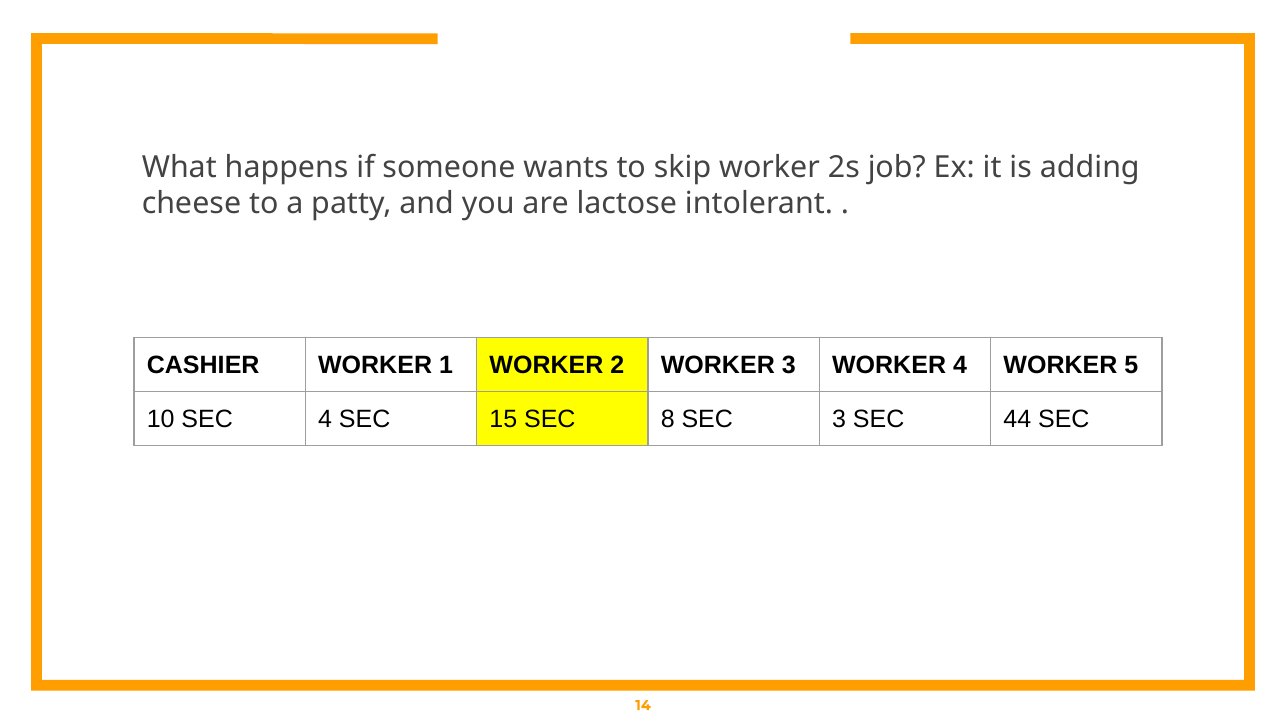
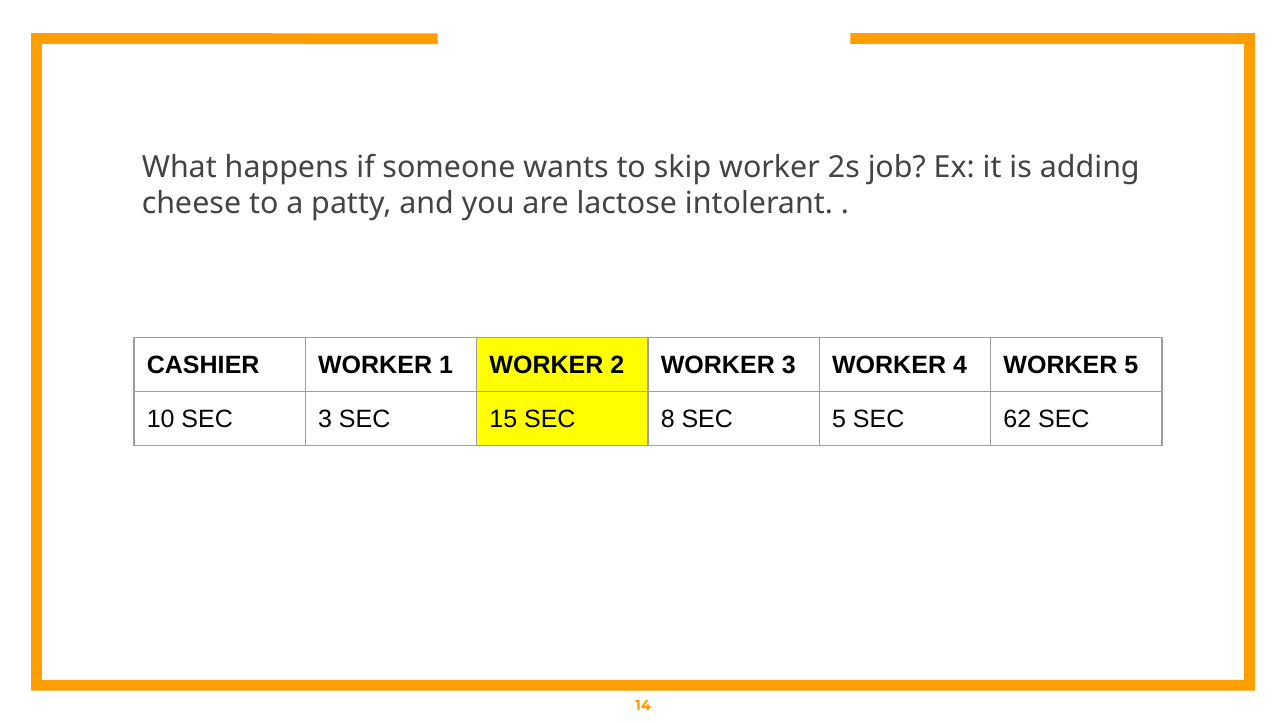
SEC 4: 4 -> 3 (325, 418)
SEC 3: 3 -> 5 (839, 418)
44: 44 -> 62 (1017, 418)
